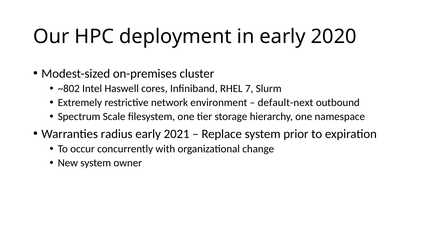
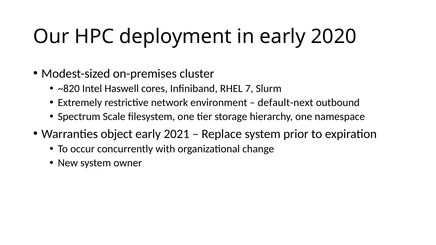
~802: ~802 -> ~820 (69, 89)
radius: radius -> object (117, 134)
